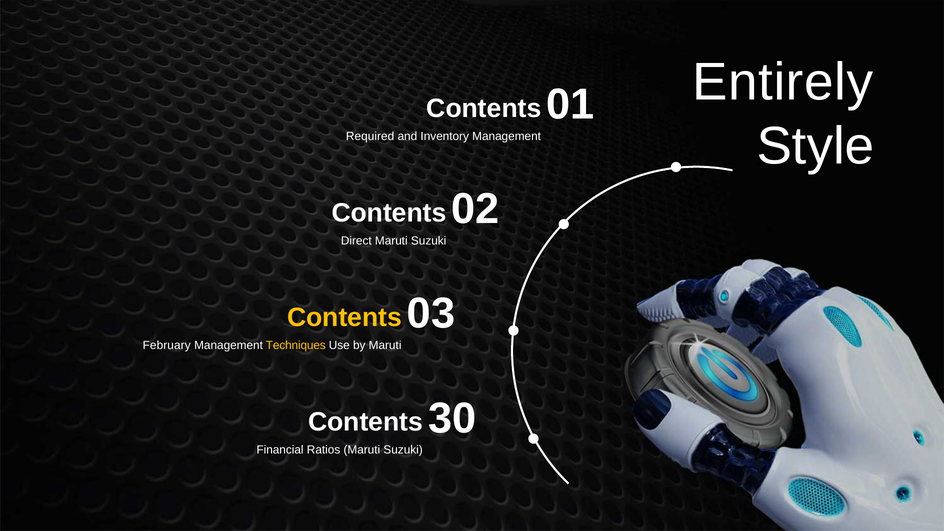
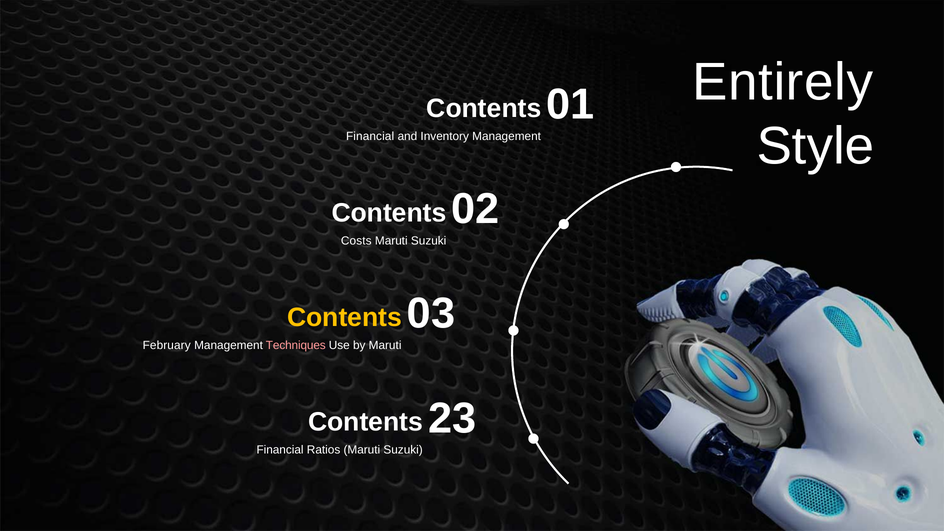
Required: Required -> Financial (370, 136)
Direct: Direct -> Costs (356, 241)
Techniques colour: yellow -> pink (296, 345)
30: 30 -> 23 (452, 418)
